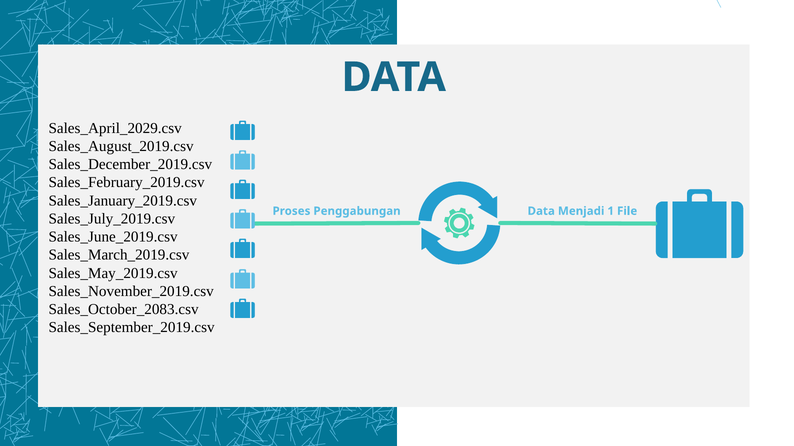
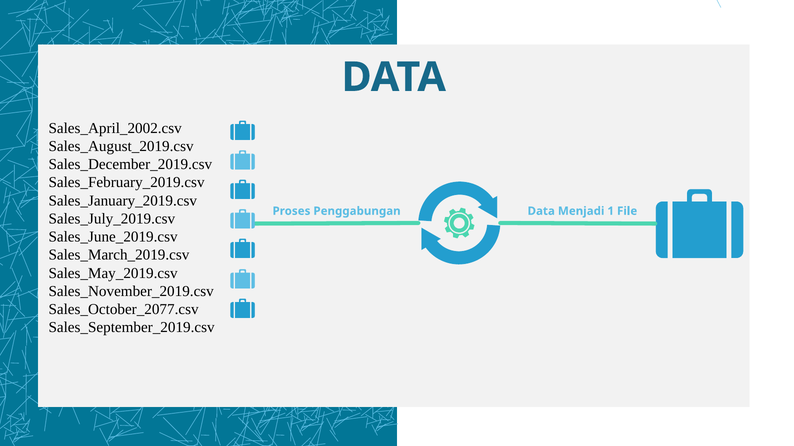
Sales_April_2029.csv: Sales_April_2029.csv -> Sales_April_2002.csv (115, 128)
Sales_October_2083.csv: Sales_October_2083.csv -> Sales_October_2077.csv (124, 310)
